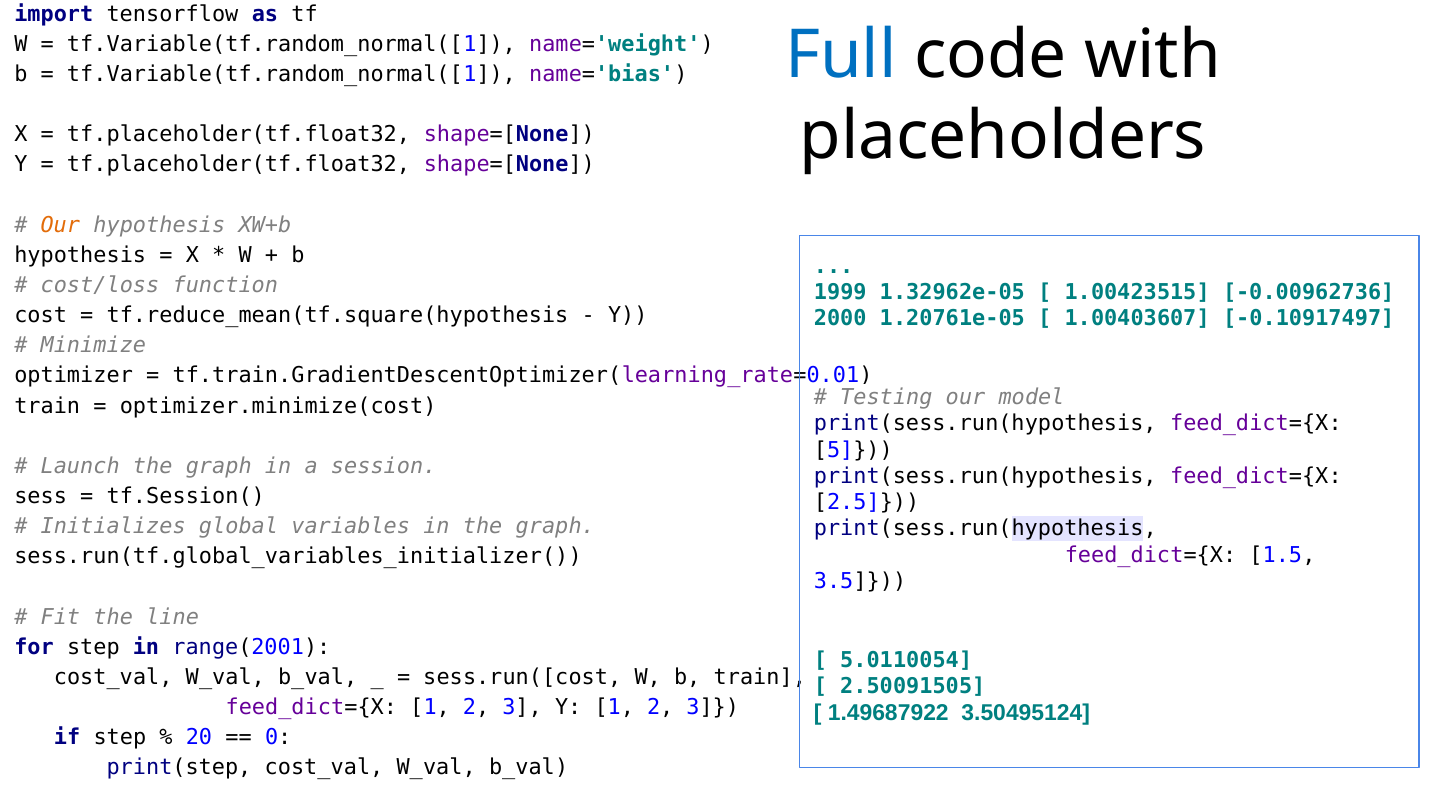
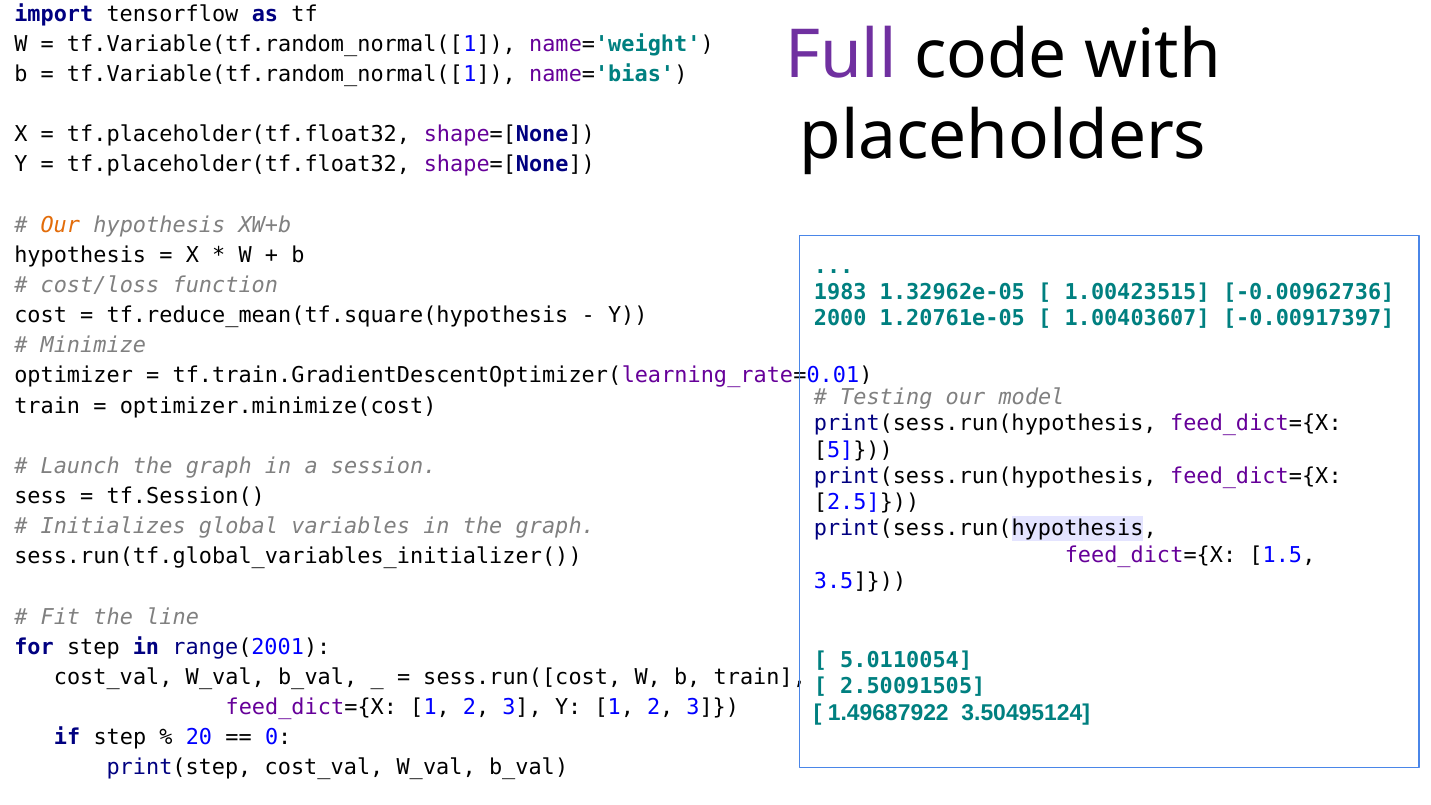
Full colour: blue -> purple (841, 56)
1999: 1999 -> 1983 (840, 292)
-0.10917497: -0.10917497 -> -0.00917397 (1309, 319)
